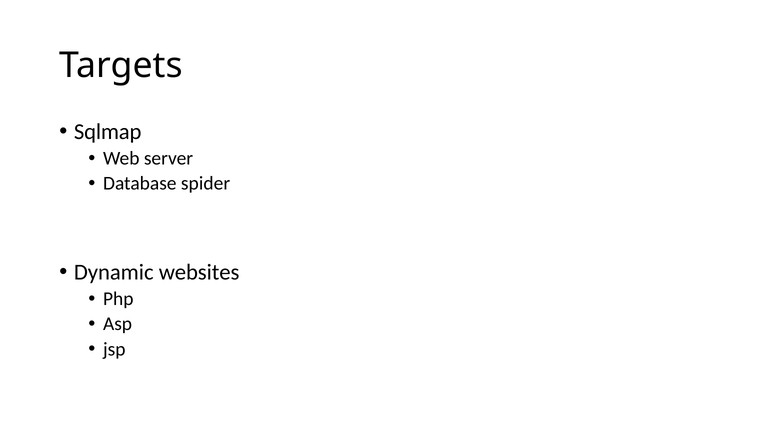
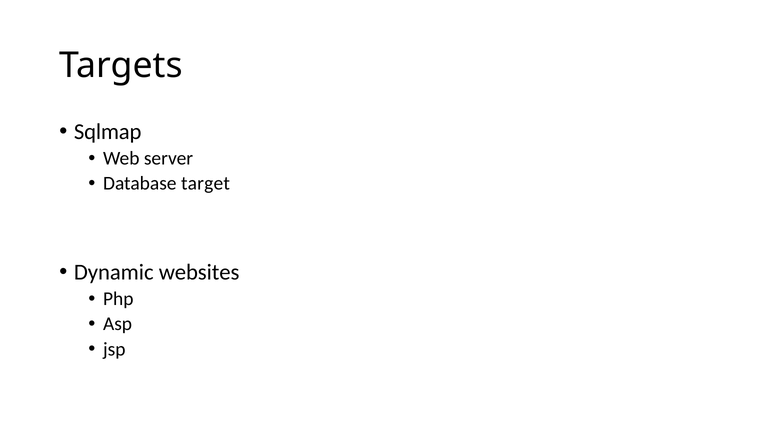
spider: spider -> target (205, 183)
